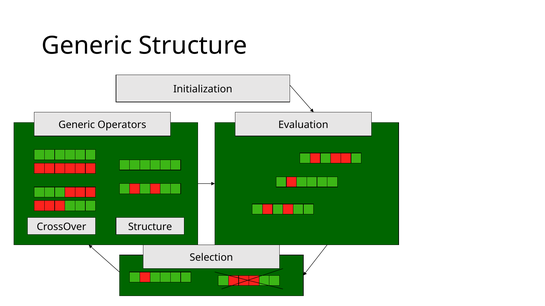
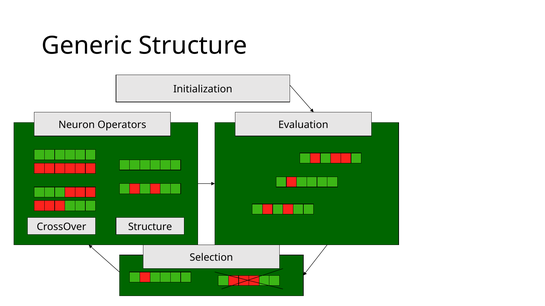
Generic: Generic -> Neuron (77, 125)
